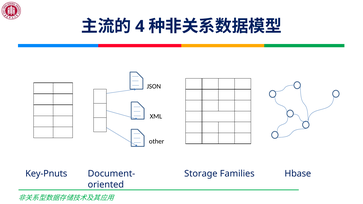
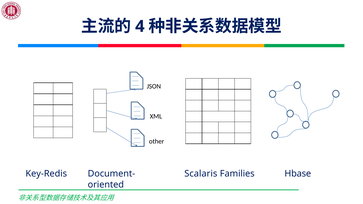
Key-Pnuts: Key-Pnuts -> Key-Redis (46, 174)
Storage: Storage -> Scalaris (201, 174)
